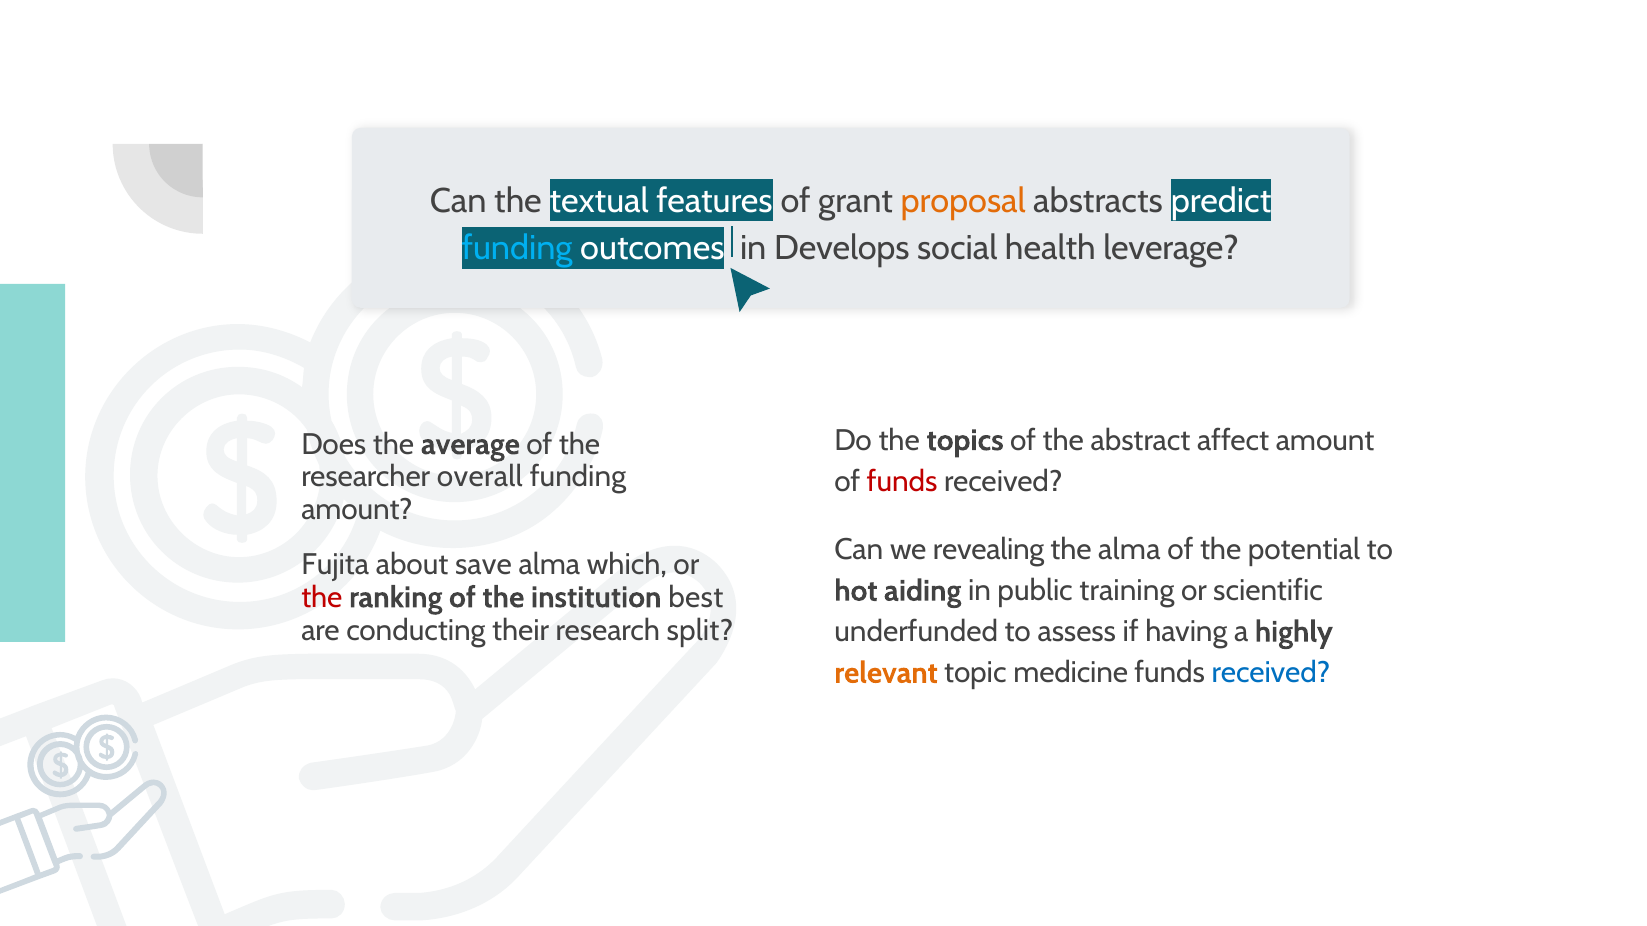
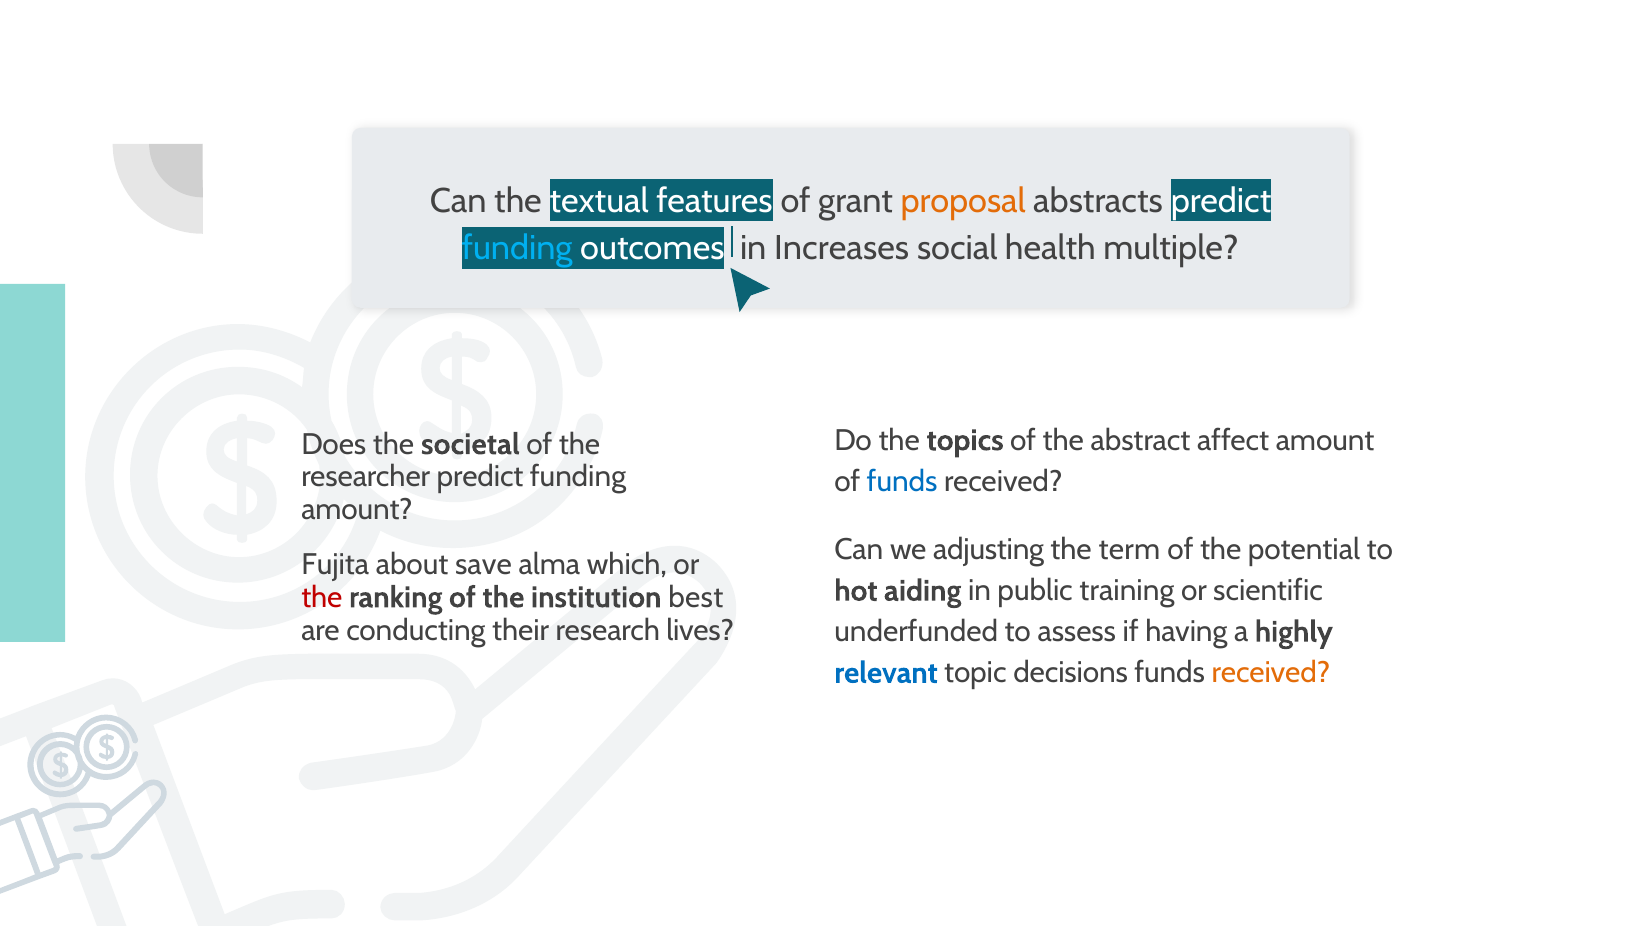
Develops: Develops -> Increases (842, 249)
leverage: leverage -> multiple (1171, 249)
average: average -> societal (470, 445)
researcher overall: overall -> predict (480, 477)
funds colour: red -> blue (902, 482)
revealing: revealing -> adjusting (989, 550)
the alma: alma -> term (1129, 550)
split: split -> lives (700, 631)
relevant colour: orange -> blue (886, 673)
medicine: medicine -> decisions (1071, 673)
received colour: blue -> orange (1271, 673)
